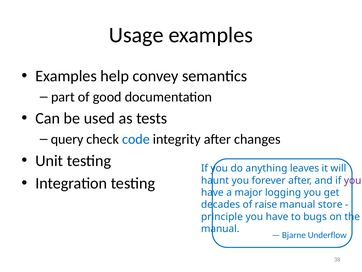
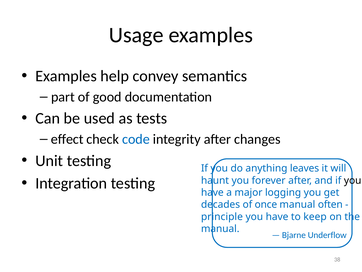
query: query -> effect (67, 139)
you colour: purple -> black (353, 180)
raise: raise -> once (266, 204)
store: store -> often (330, 204)
bugs: bugs -> keep (315, 216)
